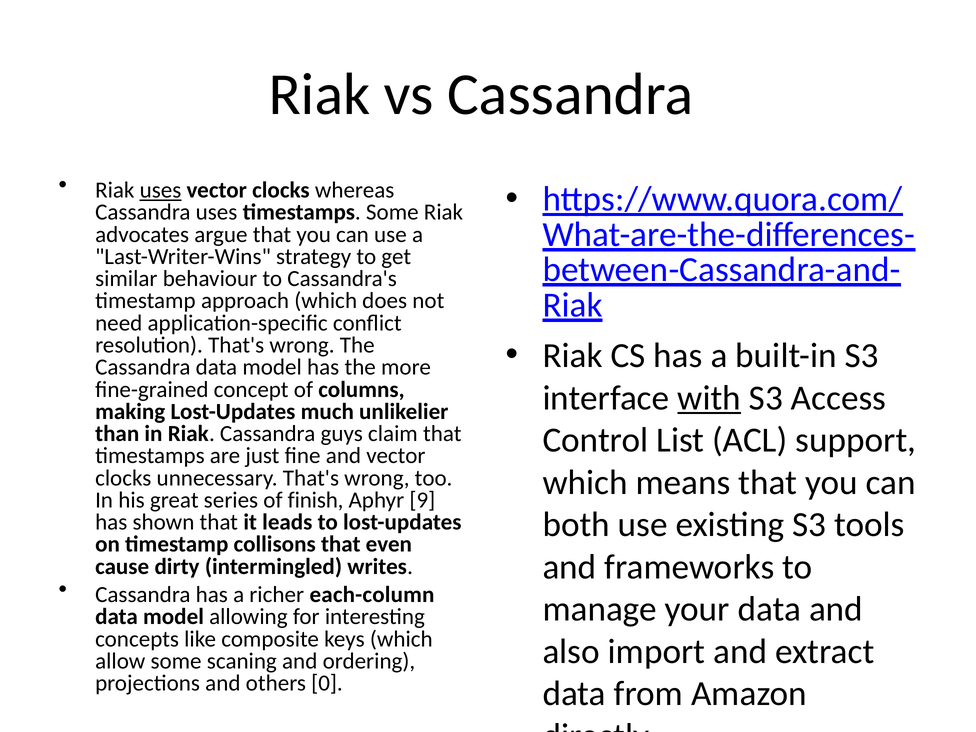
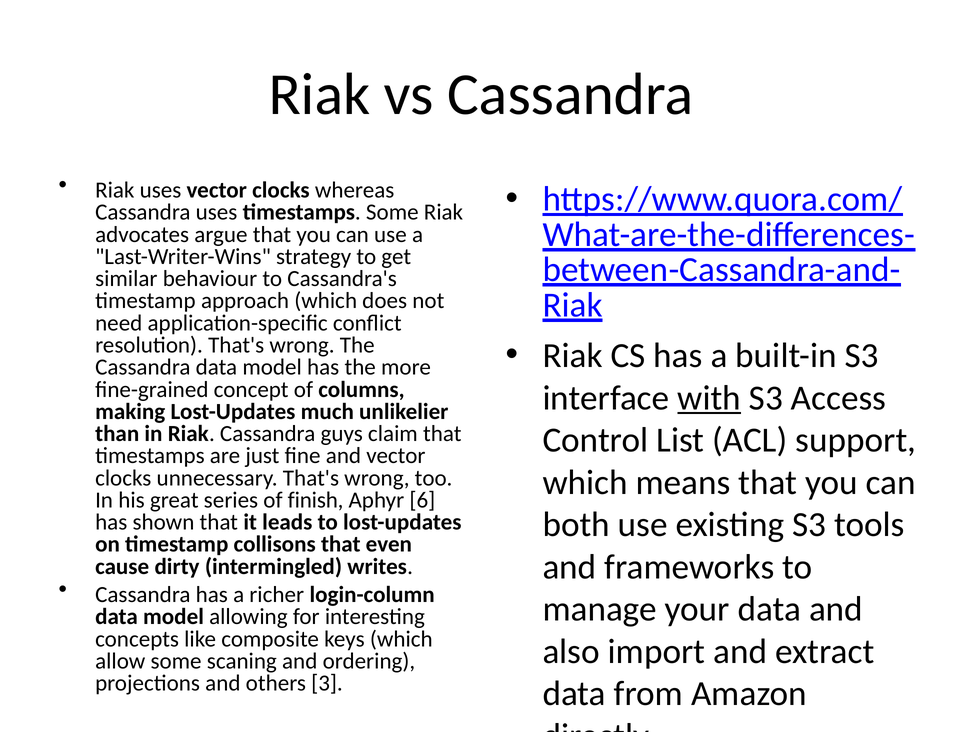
uses underline: present -> none (161, 190)
9: 9 -> 6 (422, 500)
each-column: each-column -> login-column (372, 595)
0: 0 -> 3 (327, 683)
